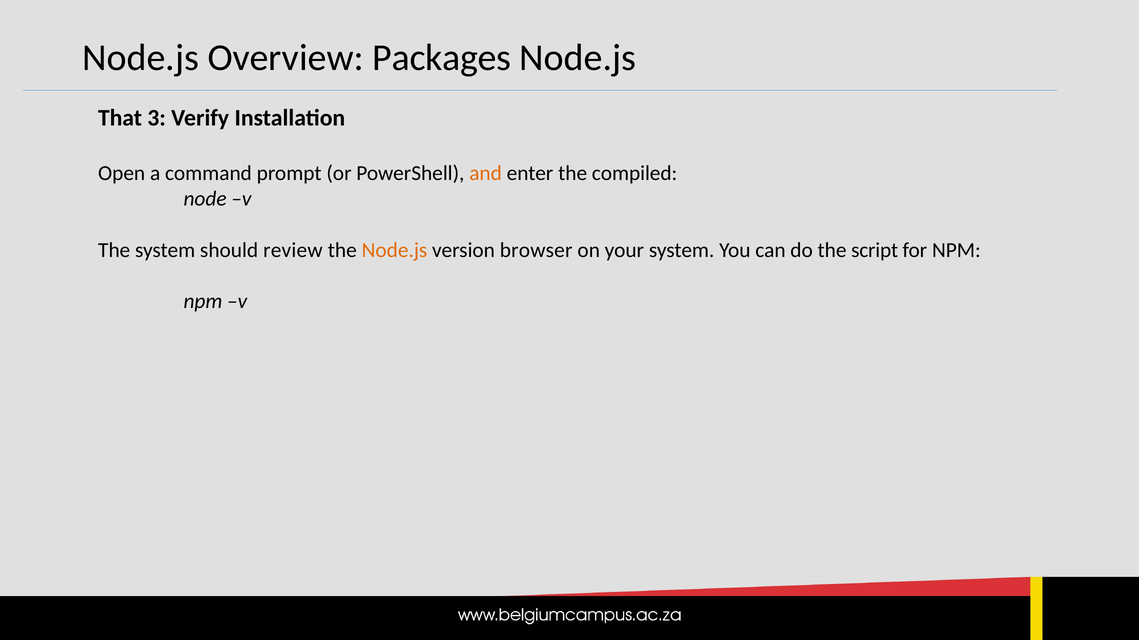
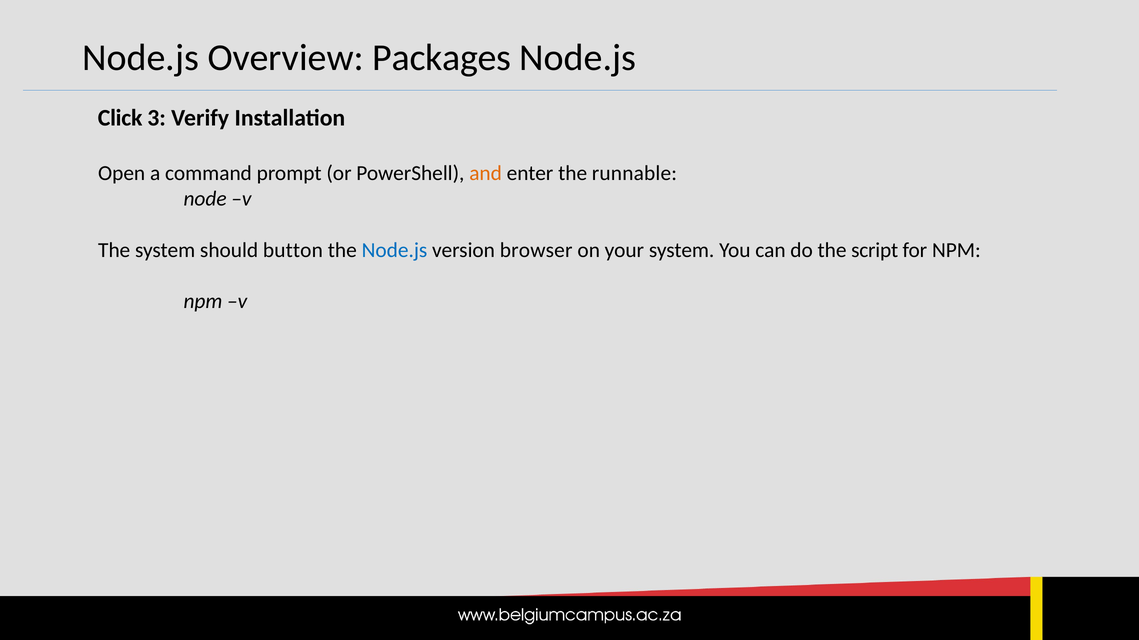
That: That -> Click (120, 118)
compiled: compiled -> runnable (634, 173)
review: review -> button (293, 250)
Node.js colour: orange -> blue (394, 250)
